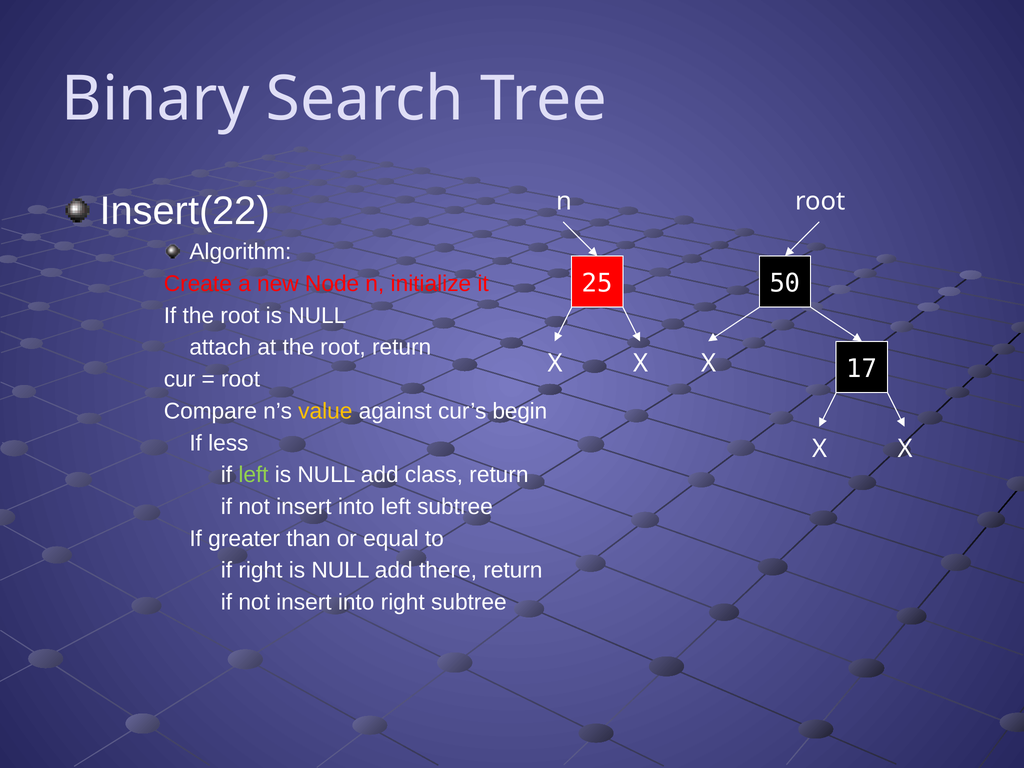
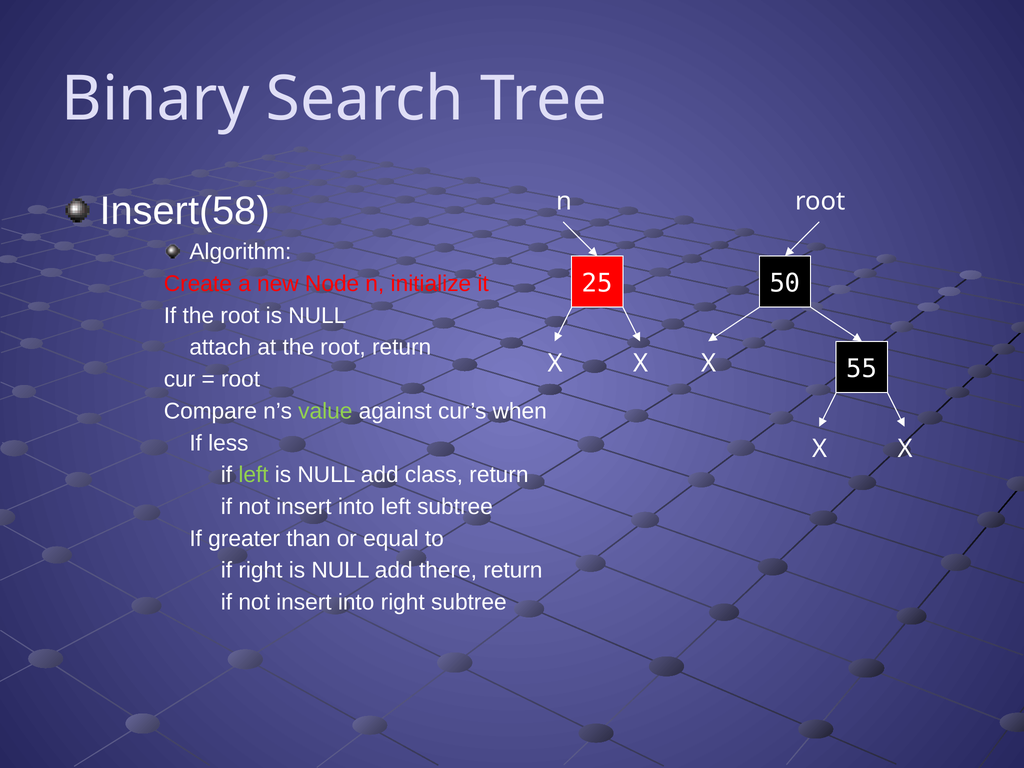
Insert(22: Insert(22 -> Insert(58 (185, 211)
17: 17 -> 55 (862, 369)
value colour: yellow -> light green (325, 411)
begin: begin -> when (520, 411)
